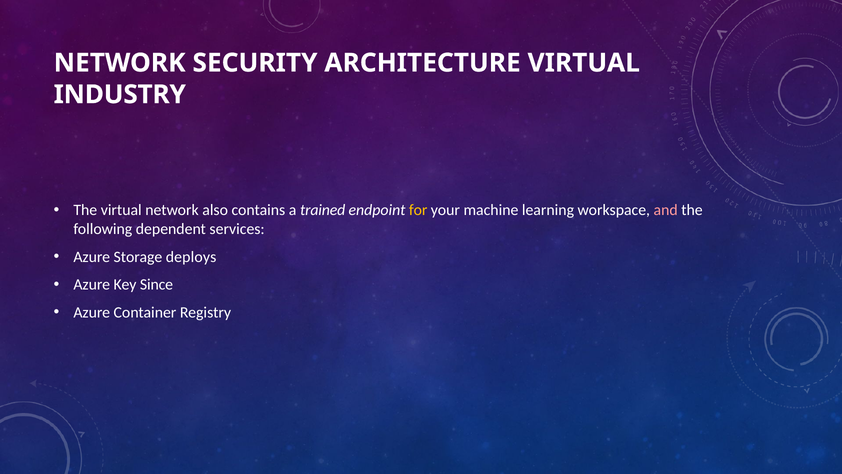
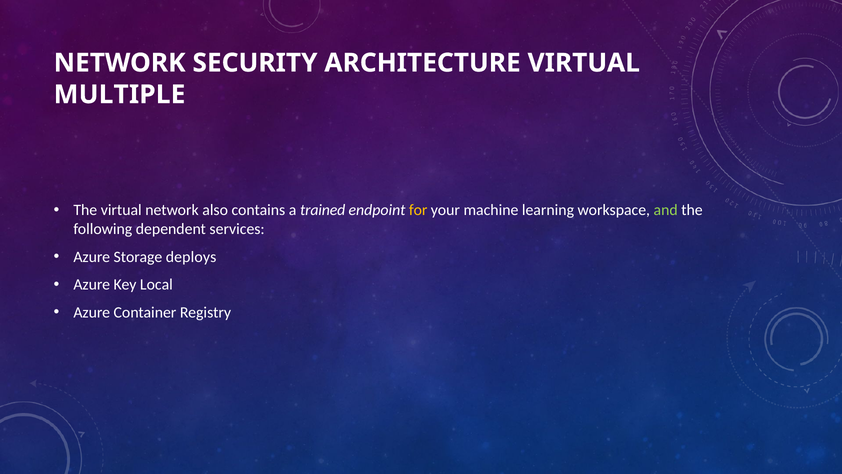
INDUSTRY: INDUSTRY -> MULTIPLE (120, 94)
and colour: pink -> light green (666, 210)
Since: Since -> Local (156, 284)
